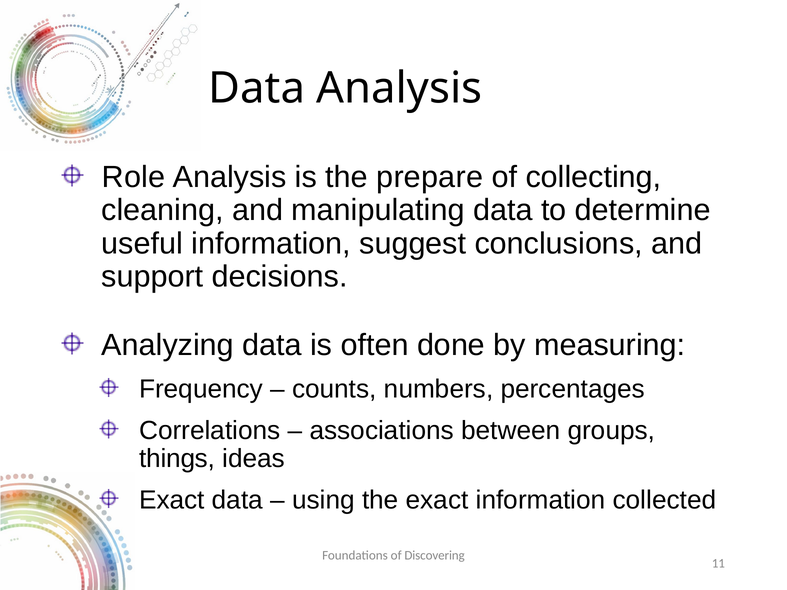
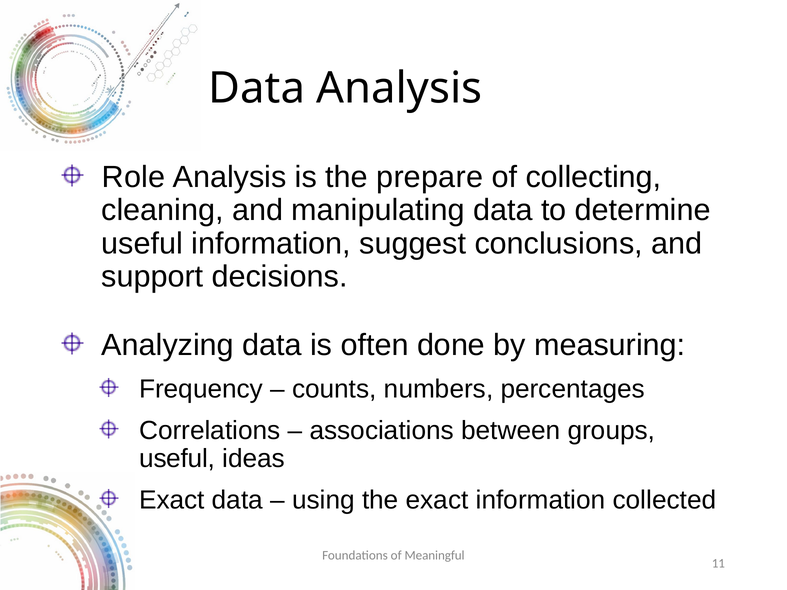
things: things -> useful (177, 459)
Discovering: Discovering -> Meaningful (435, 556)
